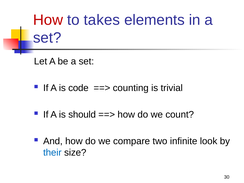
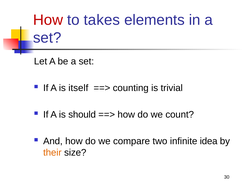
code: code -> itself (78, 88)
look: look -> idea (209, 141)
their colour: blue -> orange (52, 153)
